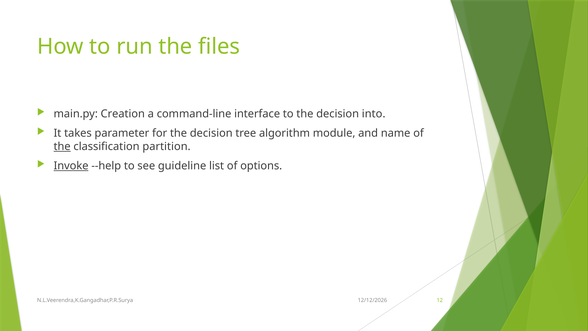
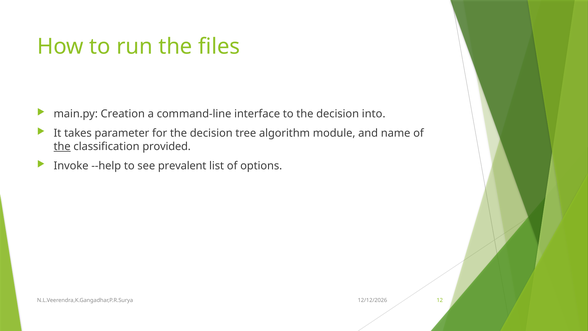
partition: partition -> provided (167, 146)
Invoke underline: present -> none (71, 166)
guideline: guideline -> prevalent (182, 166)
